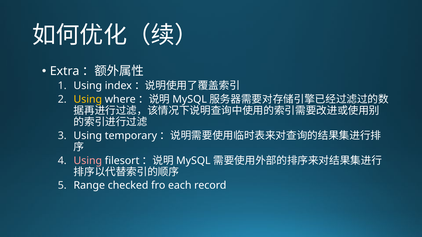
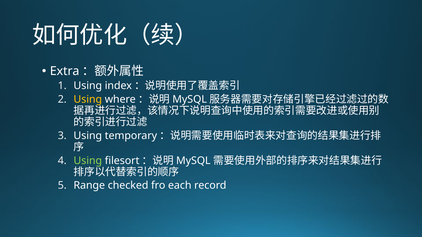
Using colour: pink -> light green (88, 161)
